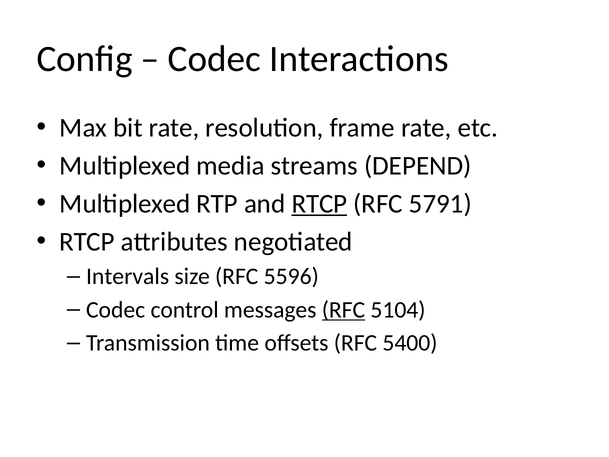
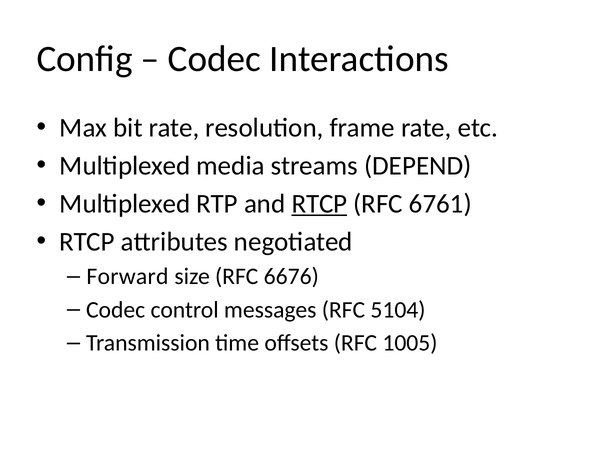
5791: 5791 -> 6761 (440, 204)
Intervals: Intervals -> Forward (127, 276)
5596: 5596 -> 6676 (291, 276)
RFC underline: present -> none (343, 310)
5400: 5400 -> 1005 (410, 343)
